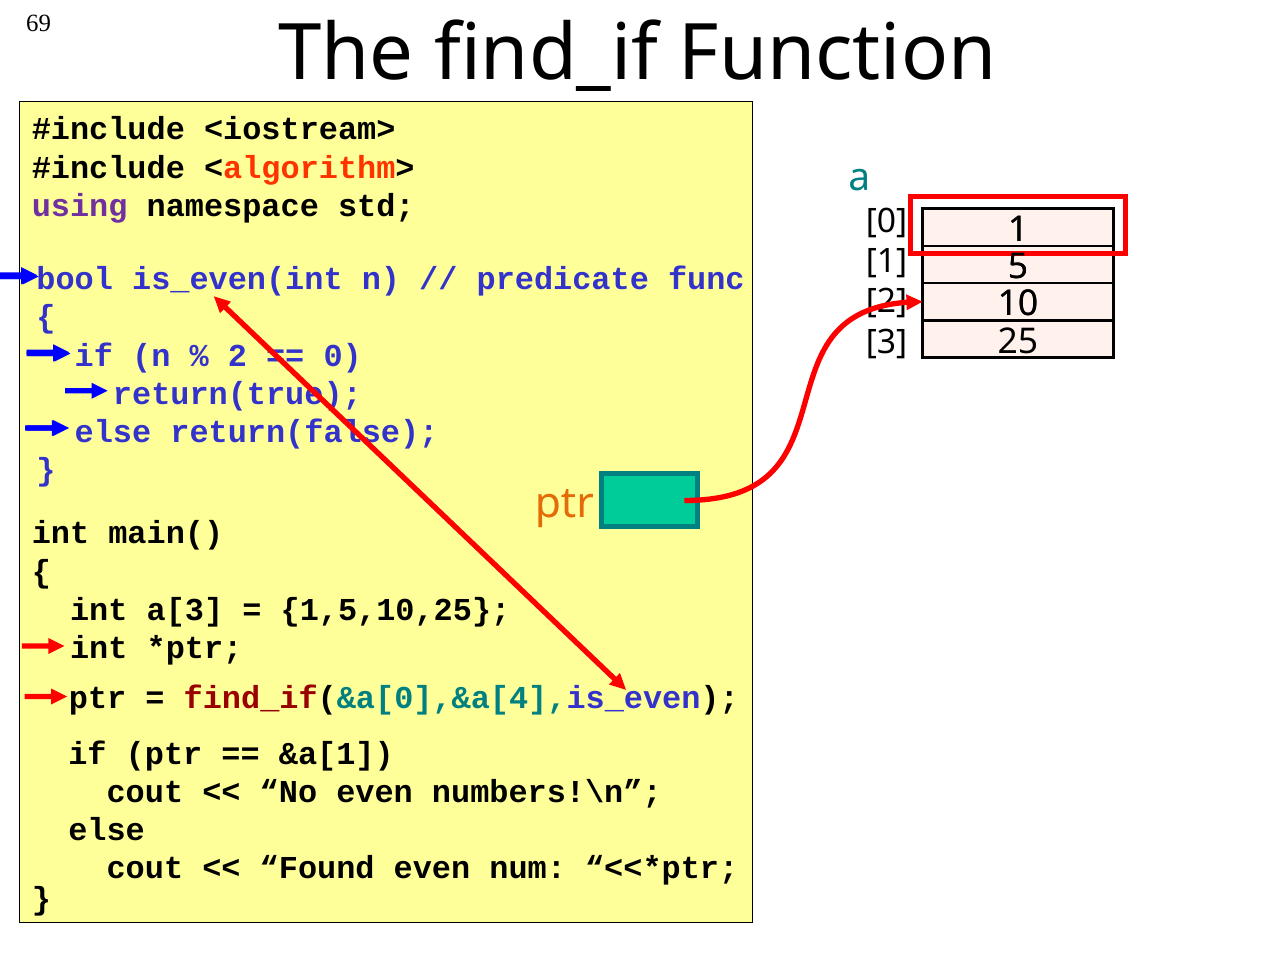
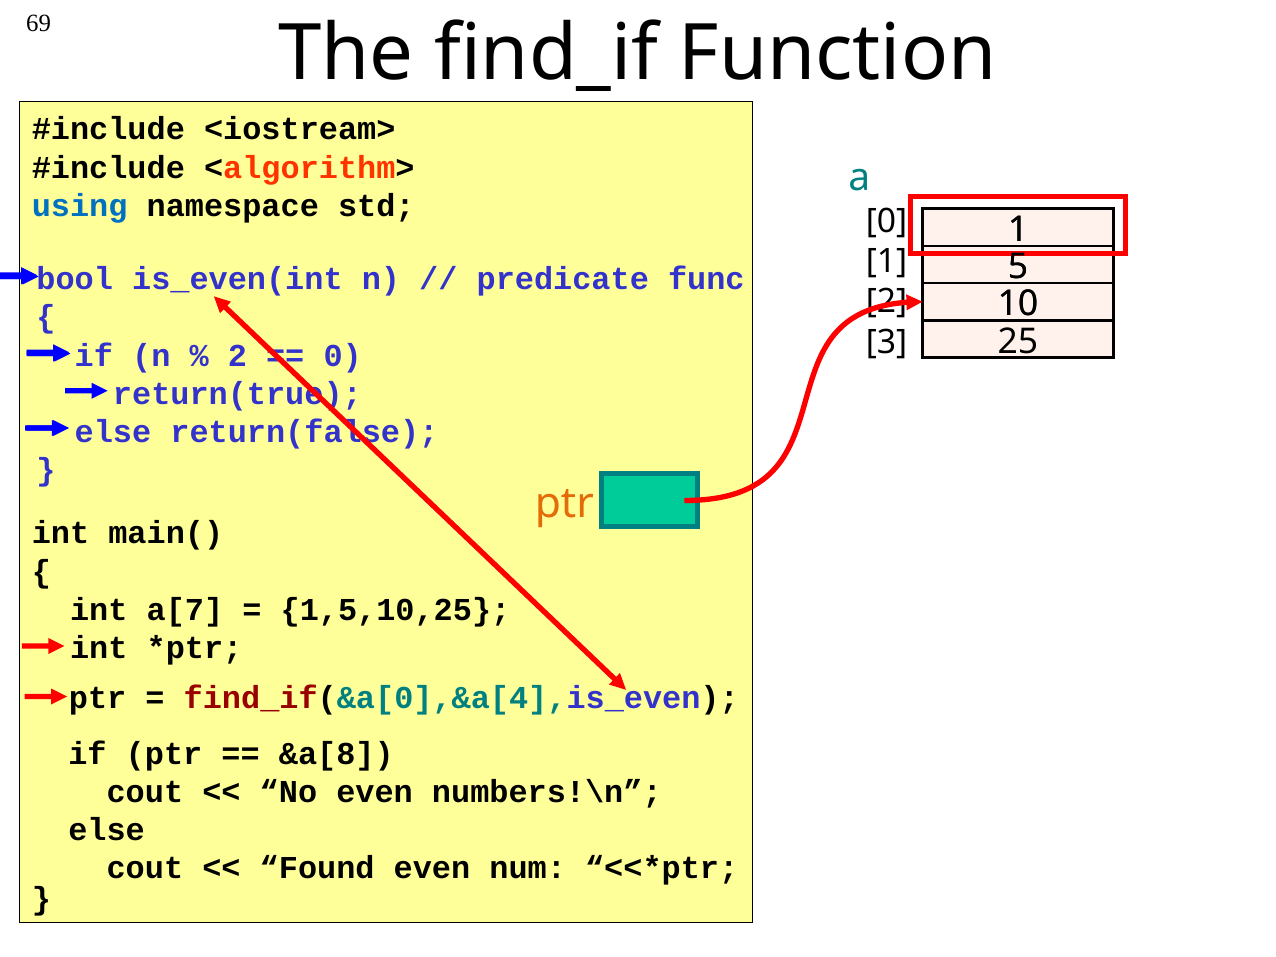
using colour: purple -> blue (80, 206)
a[3: a[3 -> a[7 (185, 610)
&a[1: &a[1 -> &a[8 (336, 754)
